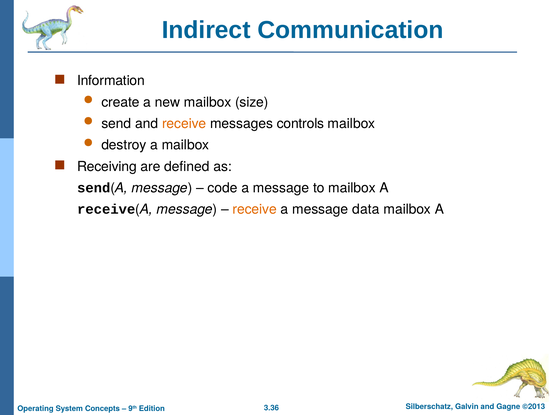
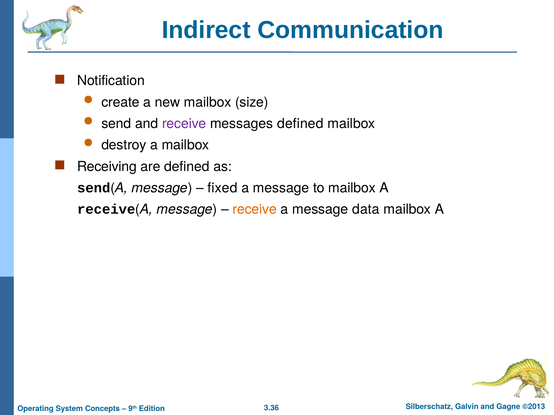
Information: Information -> Notification (111, 81)
receive colour: orange -> purple (184, 124)
messages controls: controls -> defined (300, 124)
code: code -> fixed (223, 188)
